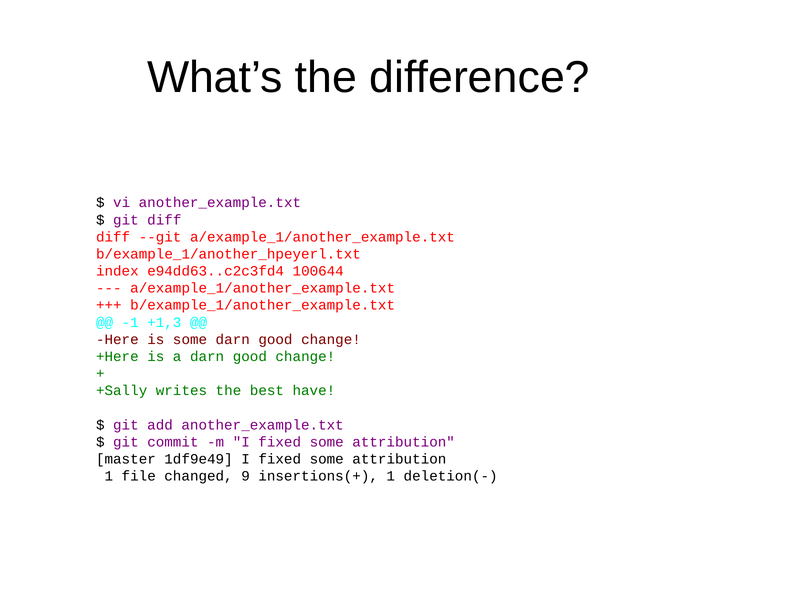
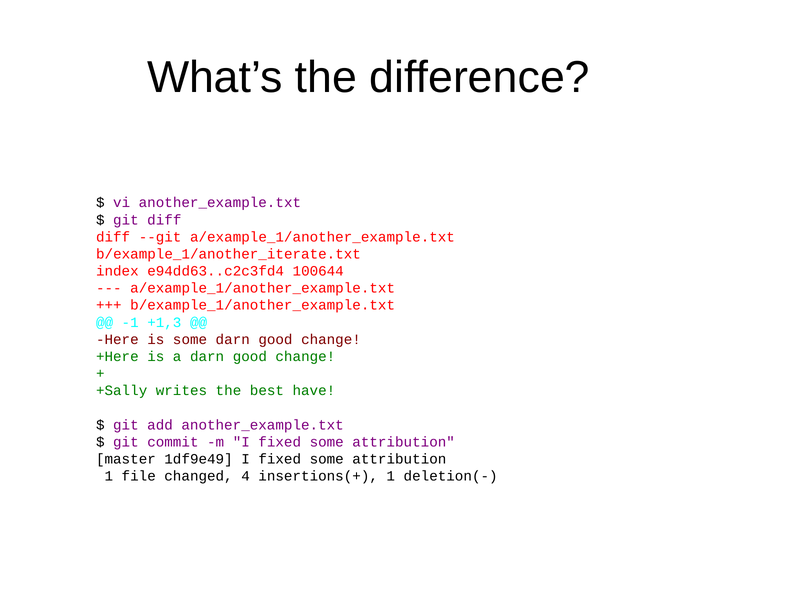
b/example_1/another_hpeyerl.txt: b/example_1/another_hpeyerl.txt -> b/example_1/another_iterate.txt (228, 254)
9: 9 -> 4 (246, 476)
